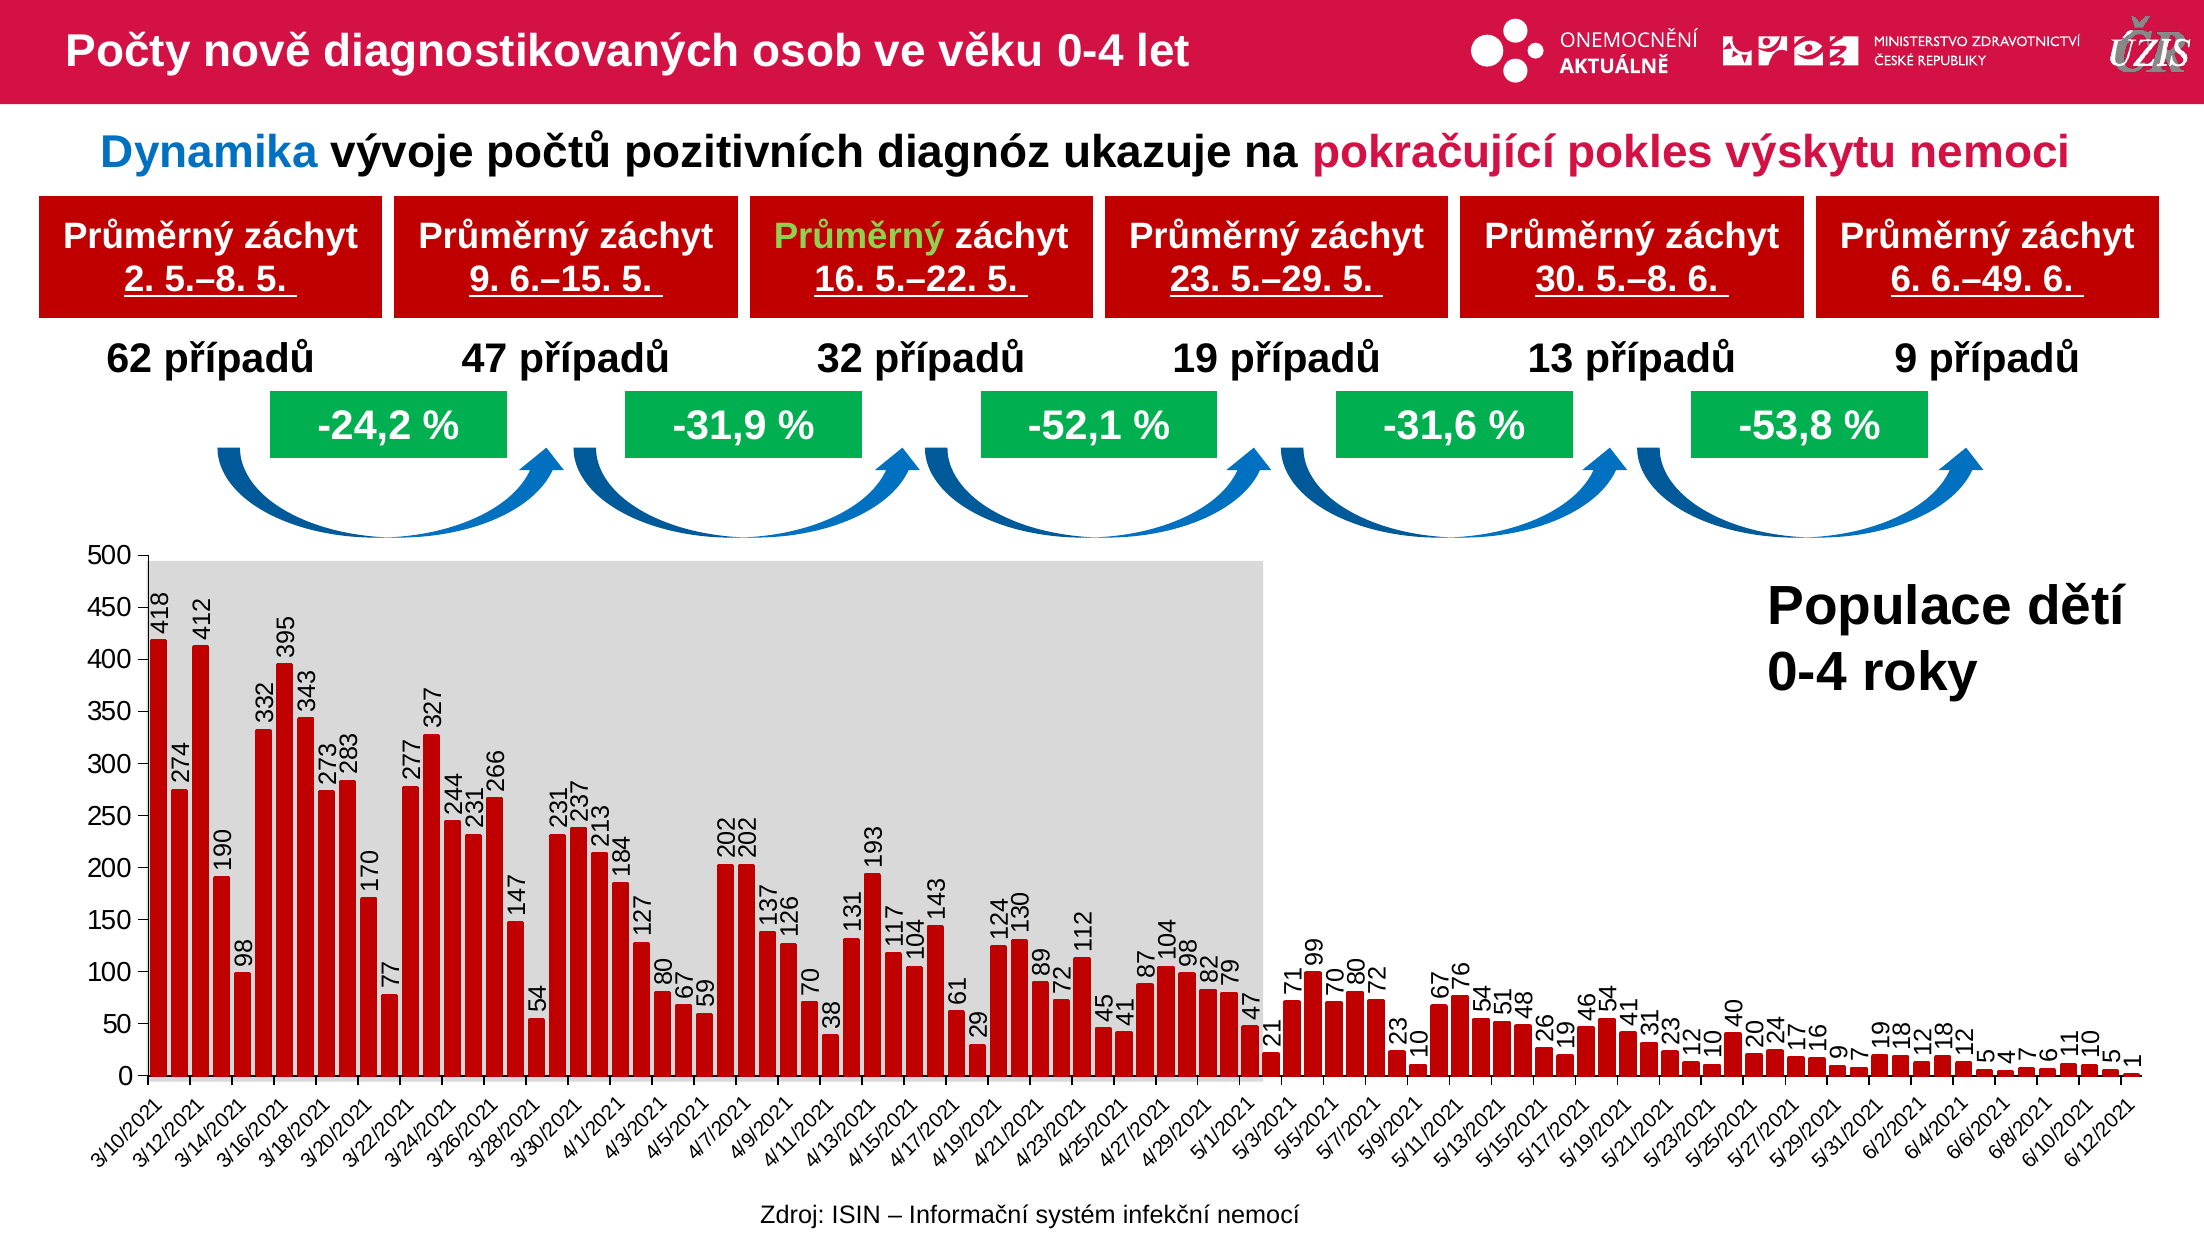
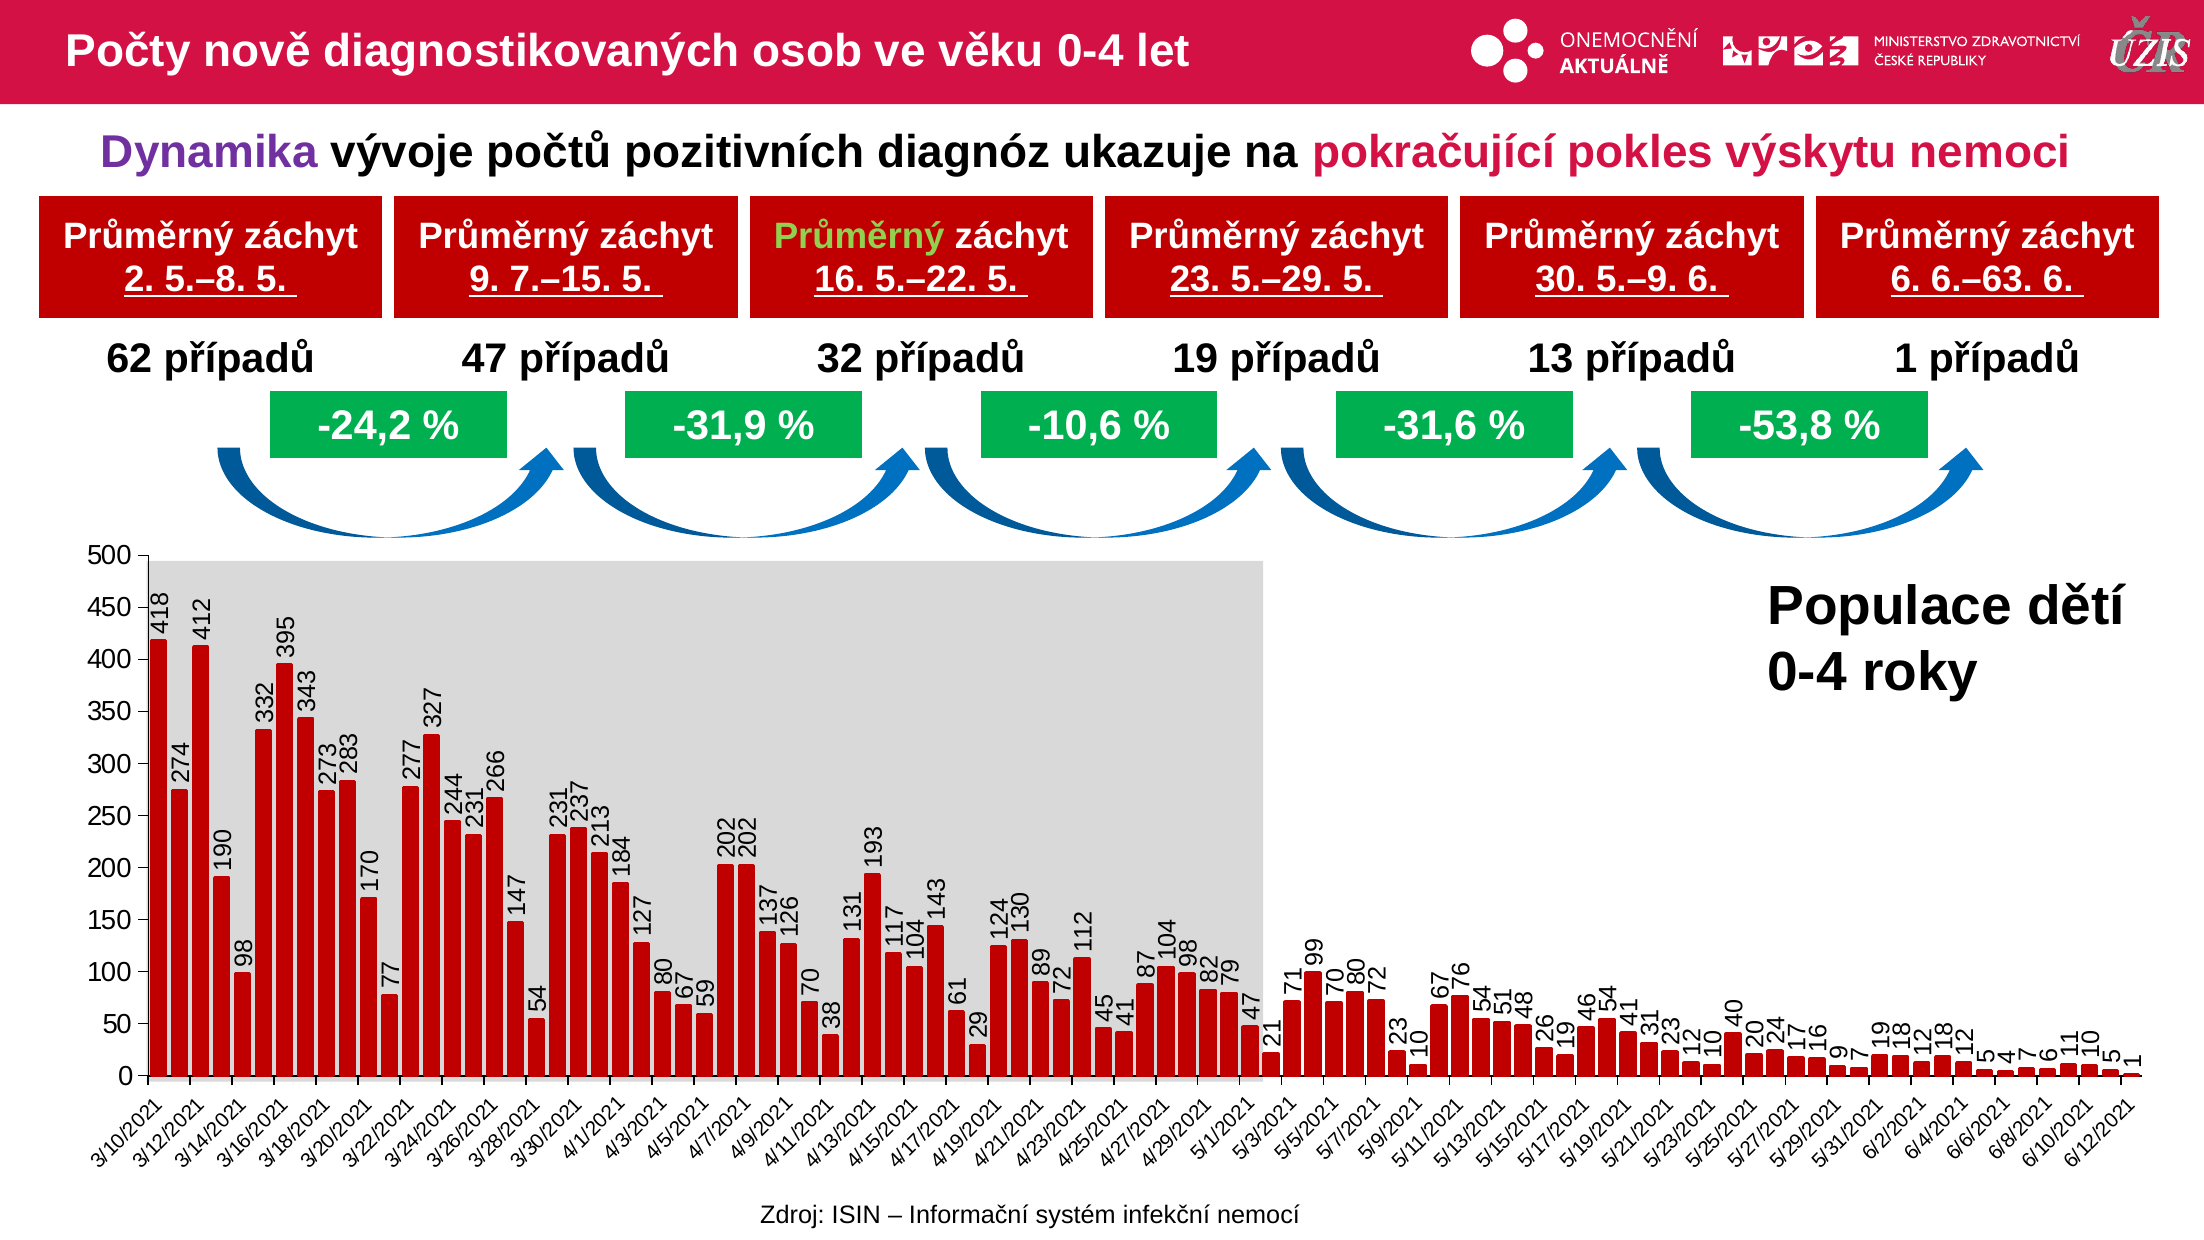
Dynamika colour: blue -> purple (209, 152)
6.–15: 6.–15 -> 7.–15 (561, 279)
30 5.–8: 5.–8 -> 5.–9 (1637, 279)
6.–49: 6.–49 -> 6.–63 (1982, 279)
případů 9: 9 -> 1 (1906, 359)
-52,1: -52,1 -> -10,6 (1075, 426)
